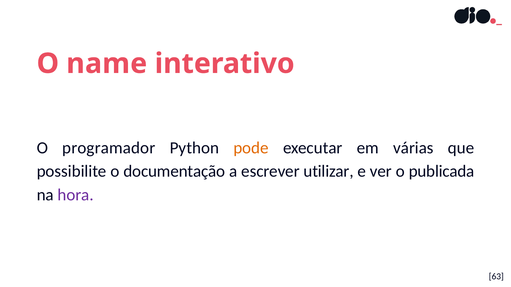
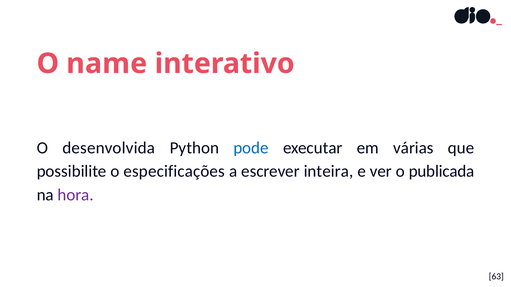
programador: programador -> desenvolvida (109, 148)
pode colour: orange -> blue (251, 148)
documentação: documentação -> especificações (174, 172)
utilizar: utilizar -> inteira (328, 172)
